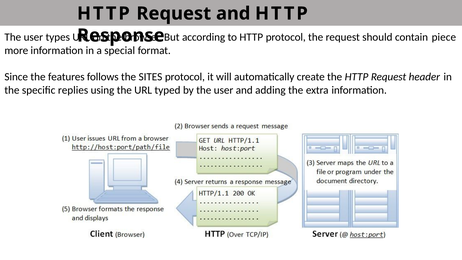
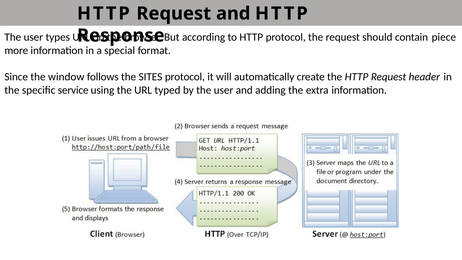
features: features -> window (66, 77)
replies: replies -> service (73, 90)
